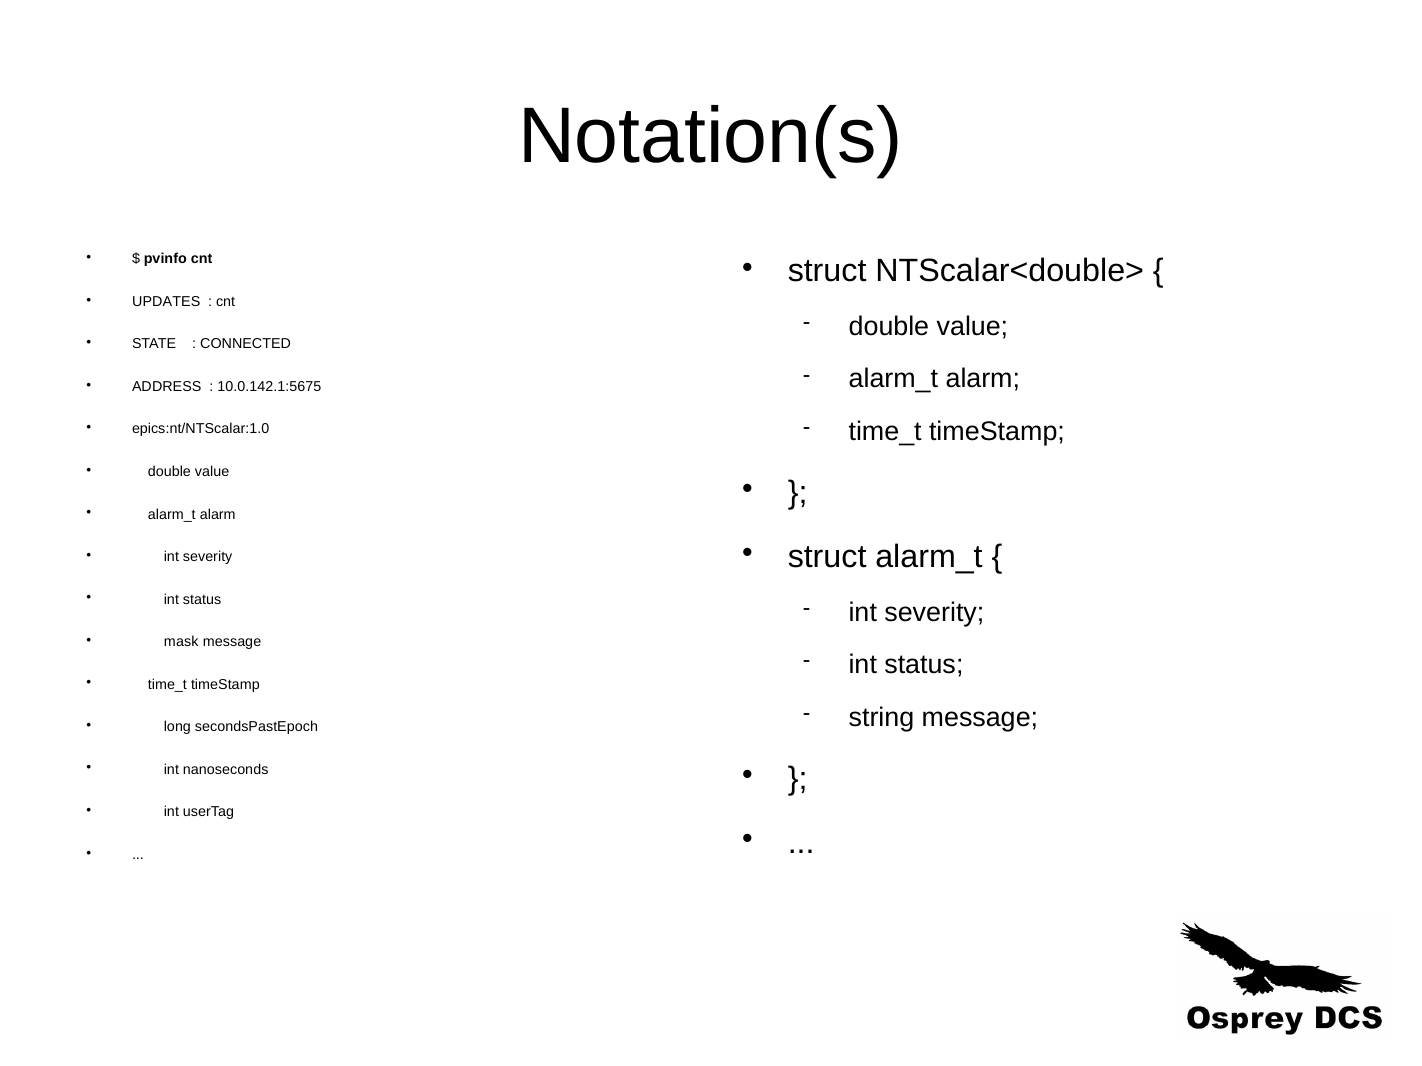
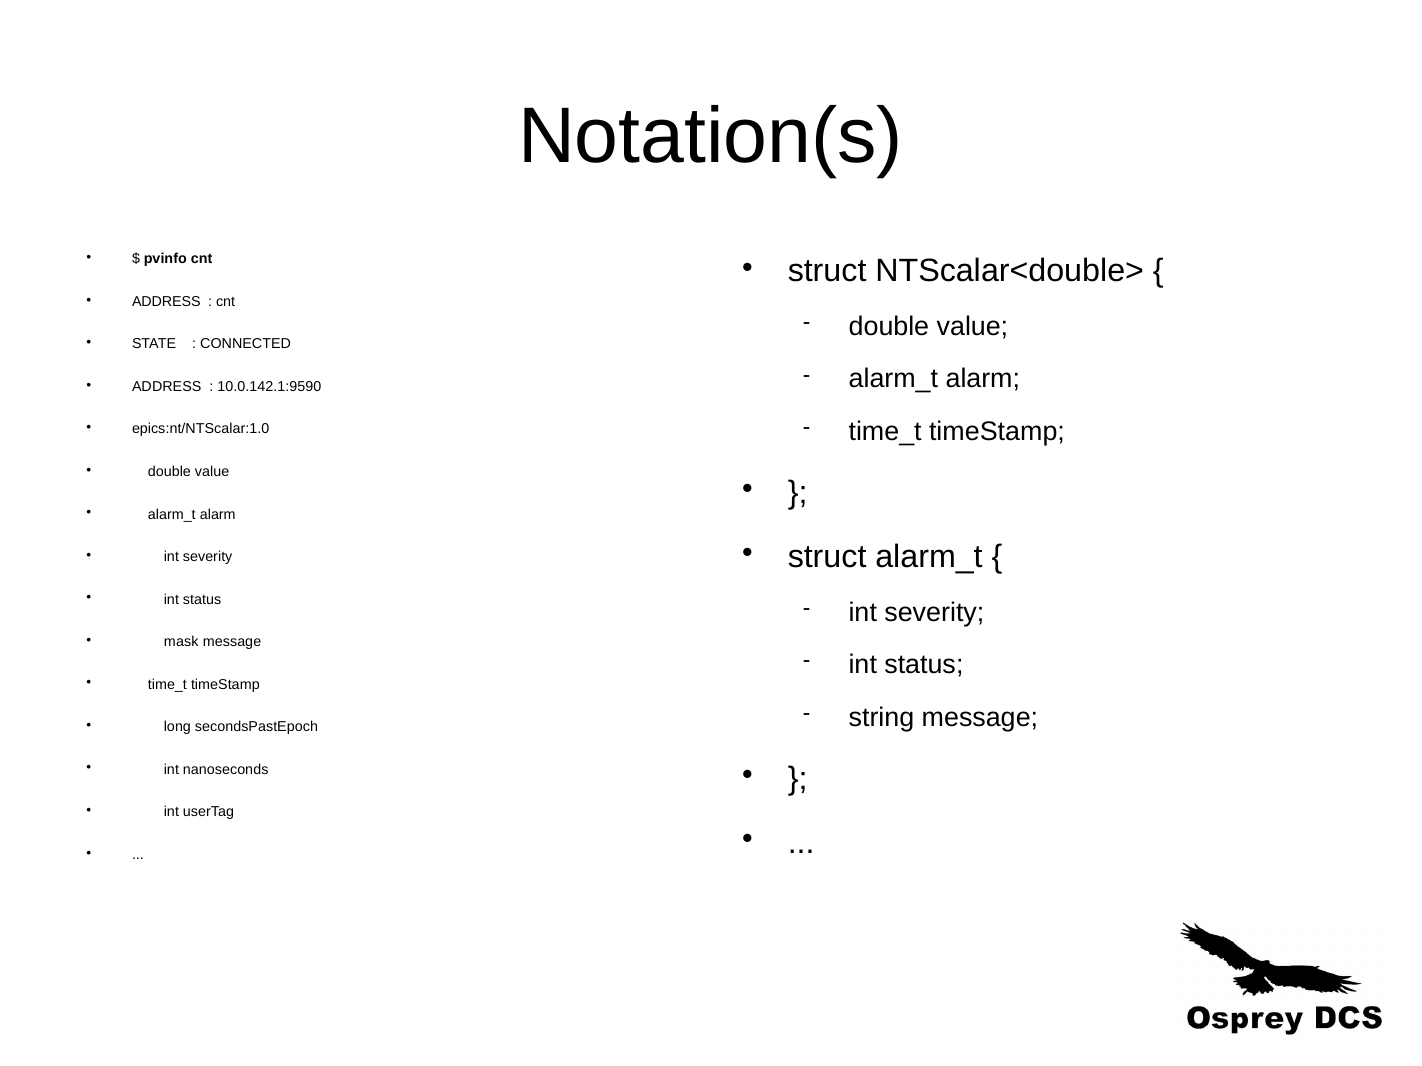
UPDATES: UPDATES -> ADDRESS (166, 302)
10.0.142.1:5675: 10.0.142.1:5675 -> 10.0.142.1:9590 (269, 387)
